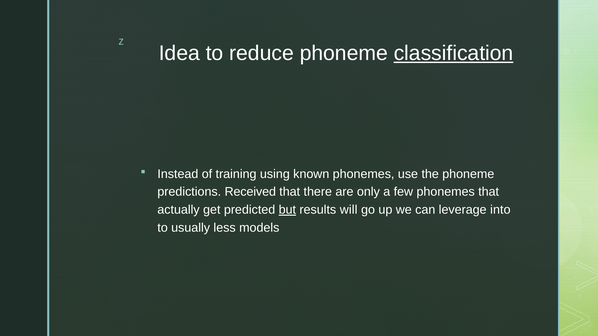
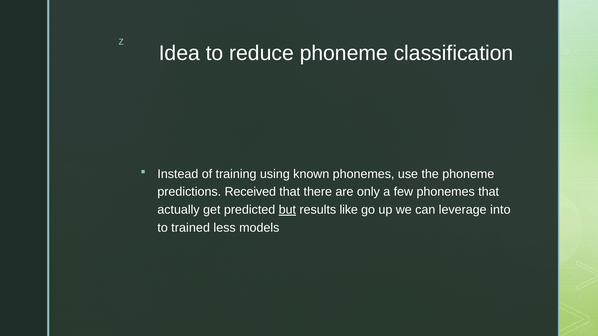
classification underline: present -> none (454, 53)
will: will -> like (349, 210)
usually: usually -> trained (191, 228)
